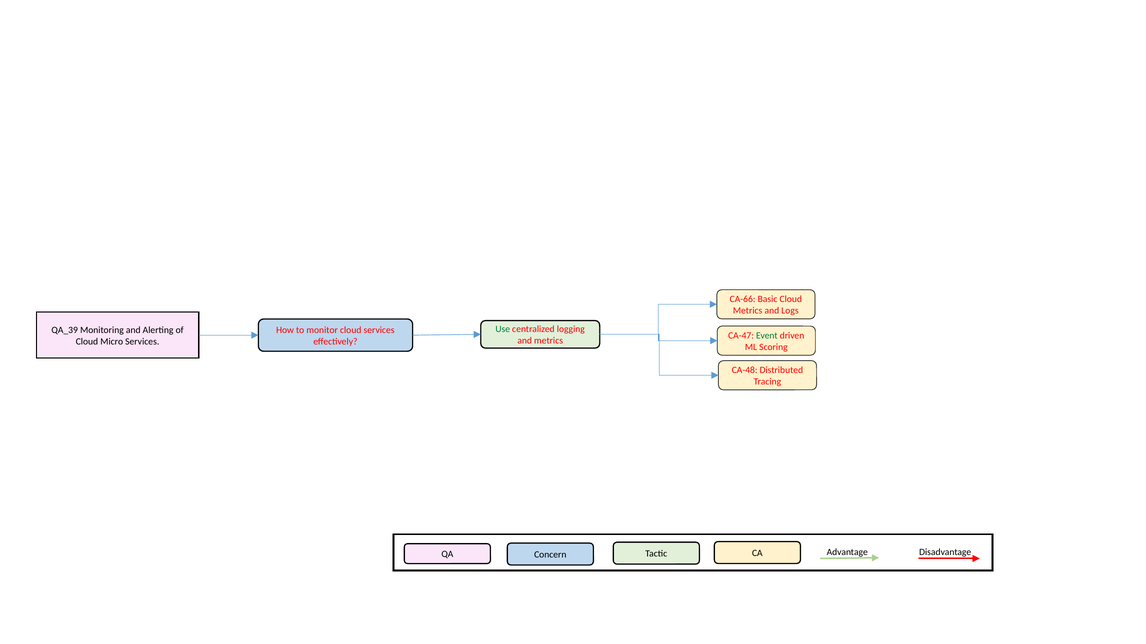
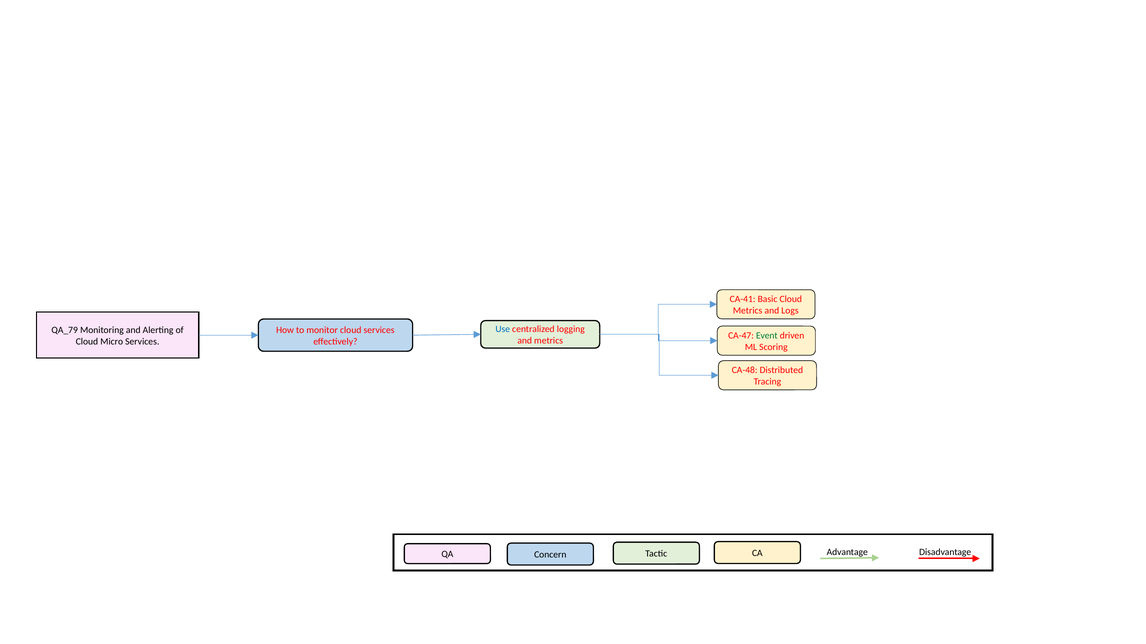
CA-66: CA-66 -> CA-41 (743, 300)
Use colour: green -> blue (503, 330)
QA_39: QA_39 -> QA_79 (65, 330)
